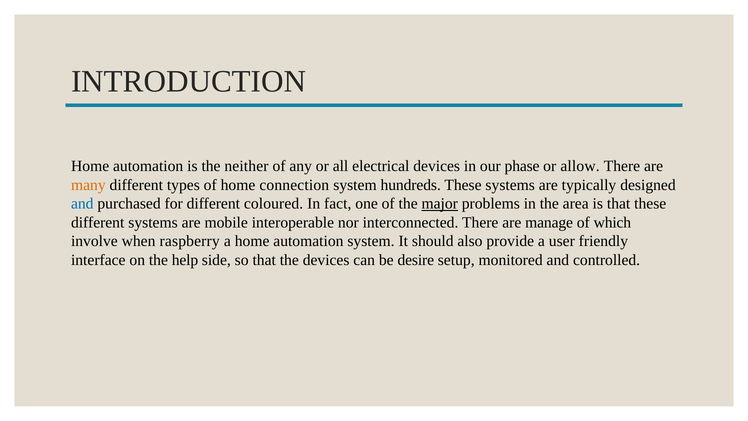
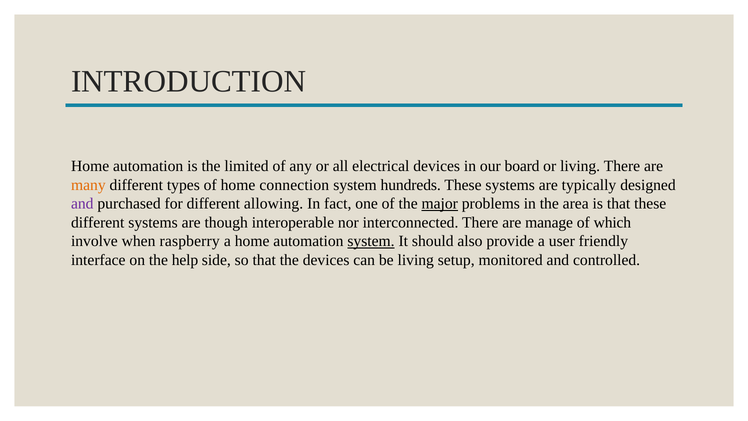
neither: neither -> limited (247, 166)
phase: phase -> board (522, 166)
or allow: allow -> living (580, 166)
and colour: blue -> purple (82, 204)
coloured: coloured -> allowing (274, 204)
mobile: mobile -> though (226, 222)
system underline: none -> present (371, 241)
be desire: desire -> living (416, 260)
